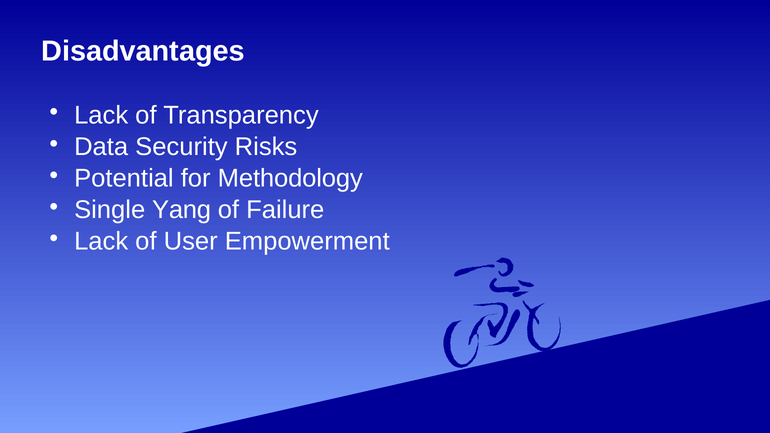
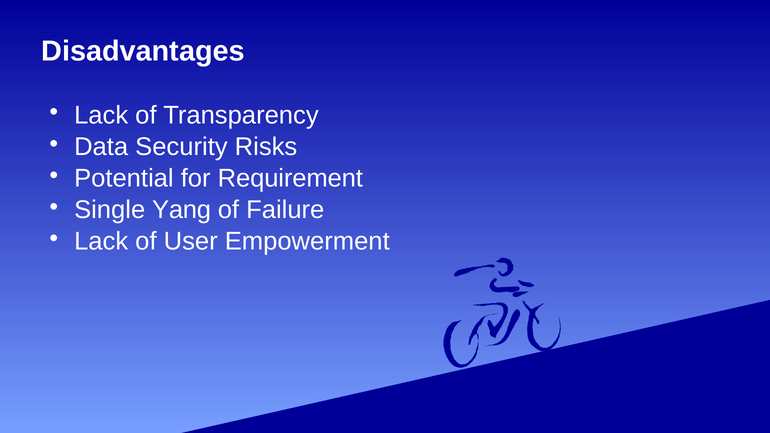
Methodology: Methodology -> Requirement (290, 178)
